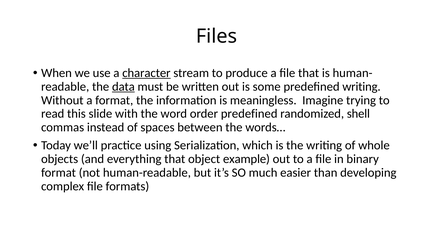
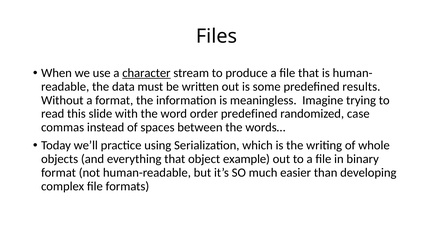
data underline: present -> none (123, 87)
predefined writing: writing -> results (361, 87)
shell: shell -> case (358, 114)
